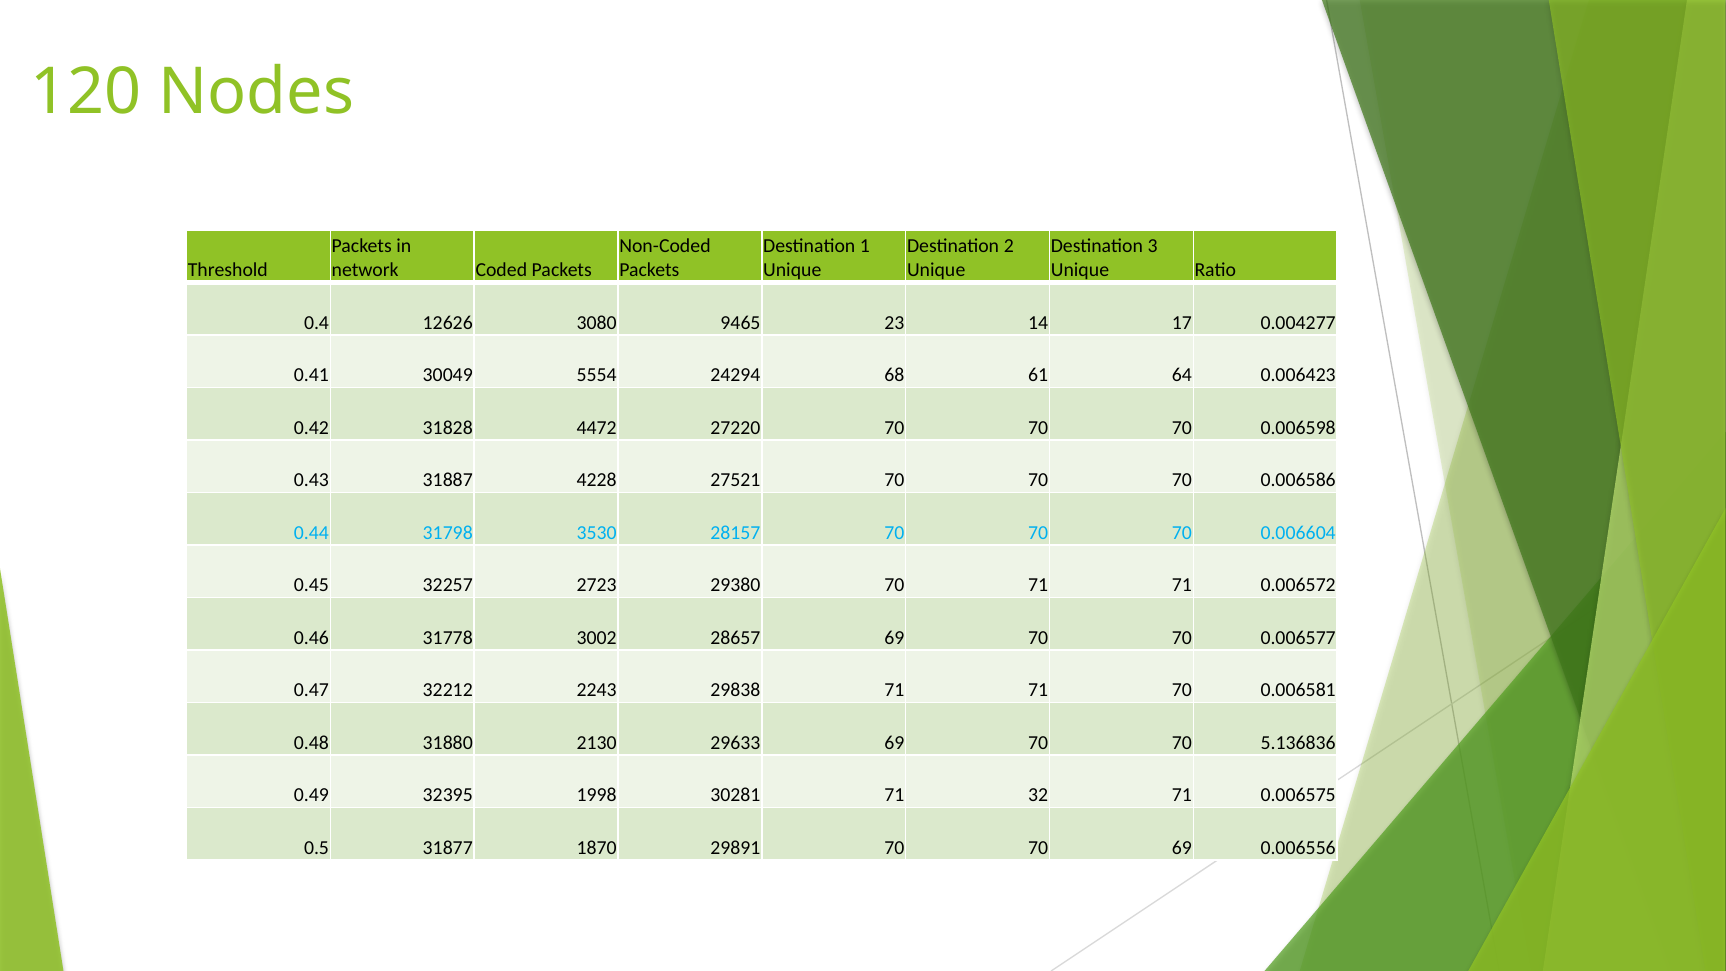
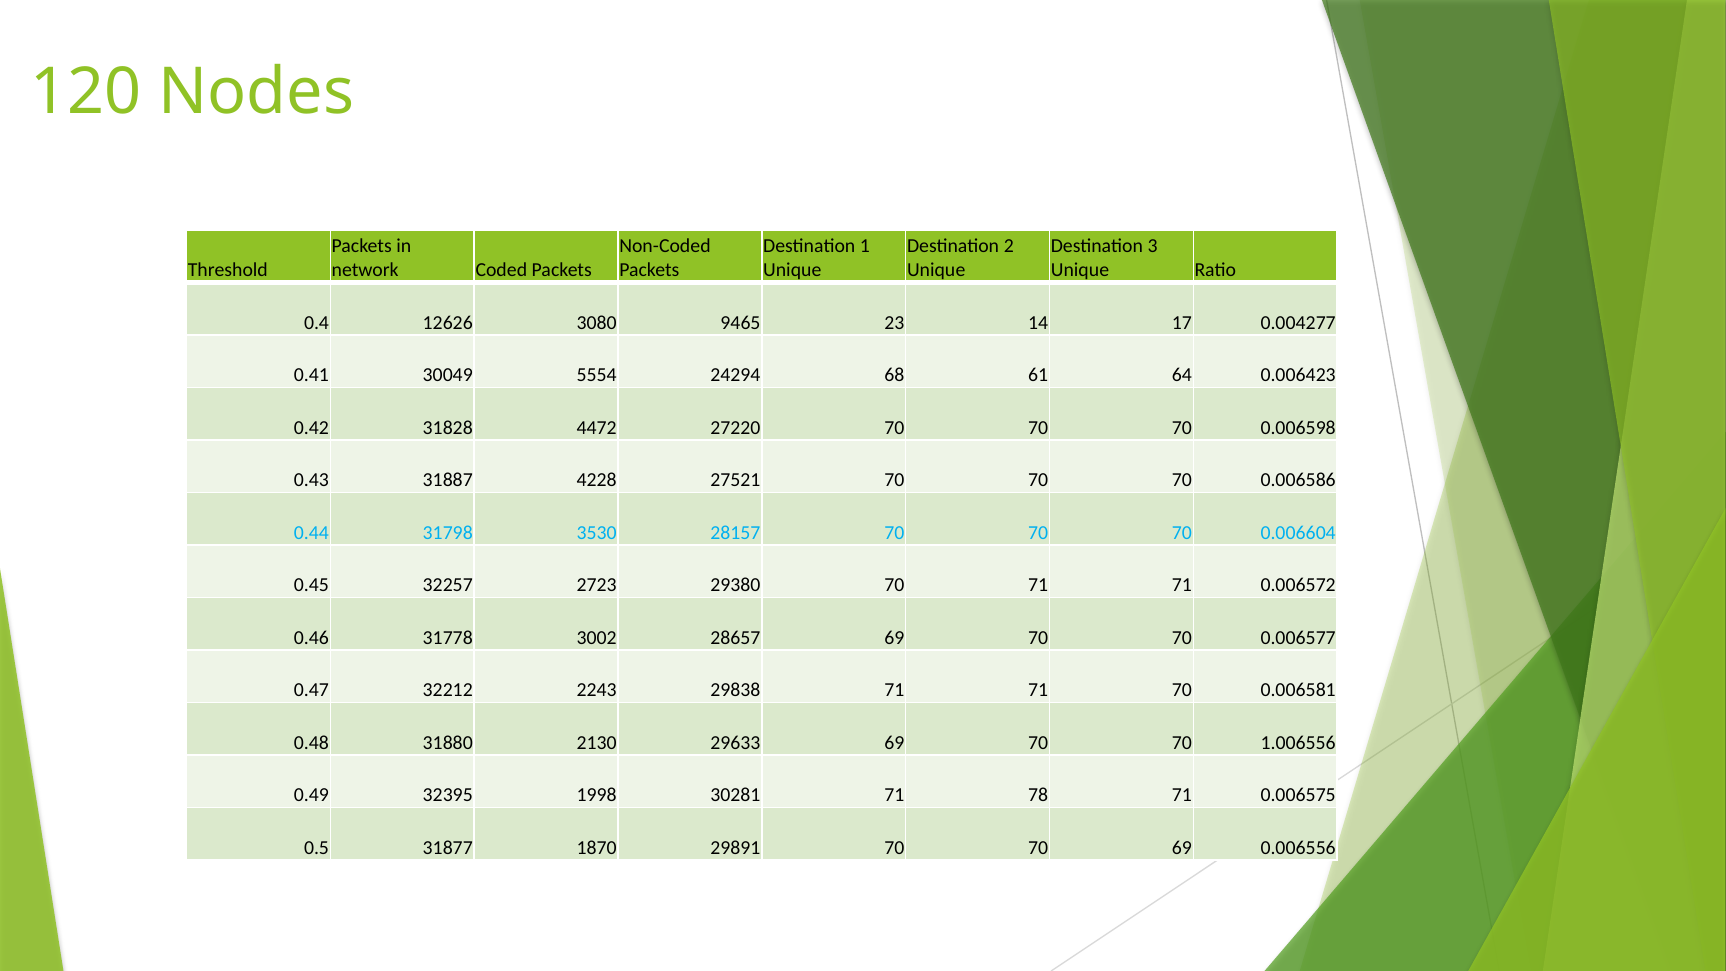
5.136836: 5.136836 -> 1.006556 (1298, 743)
32: 32 -> 78 (1038, 795)
